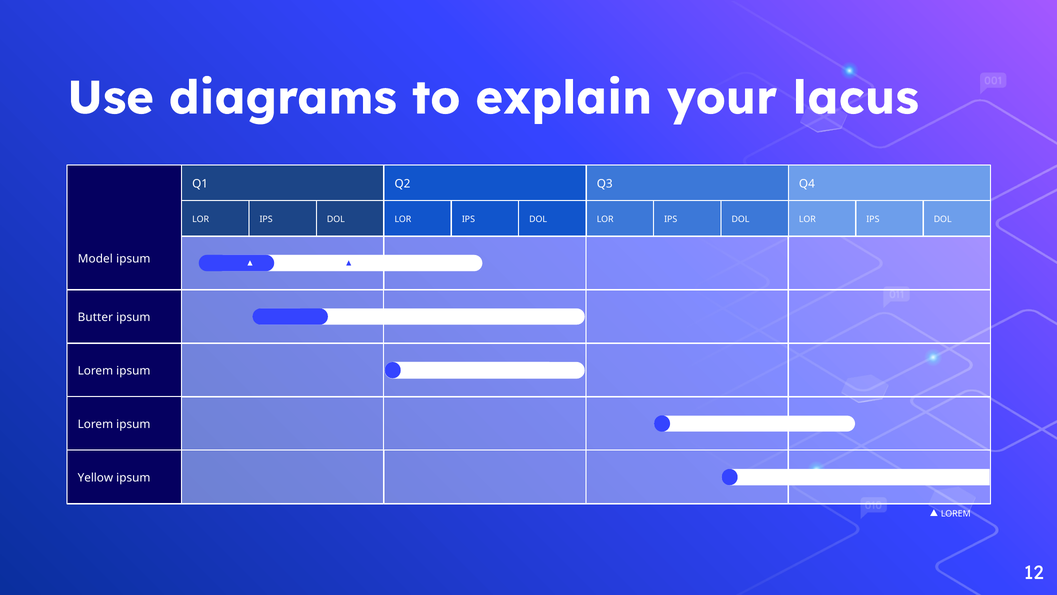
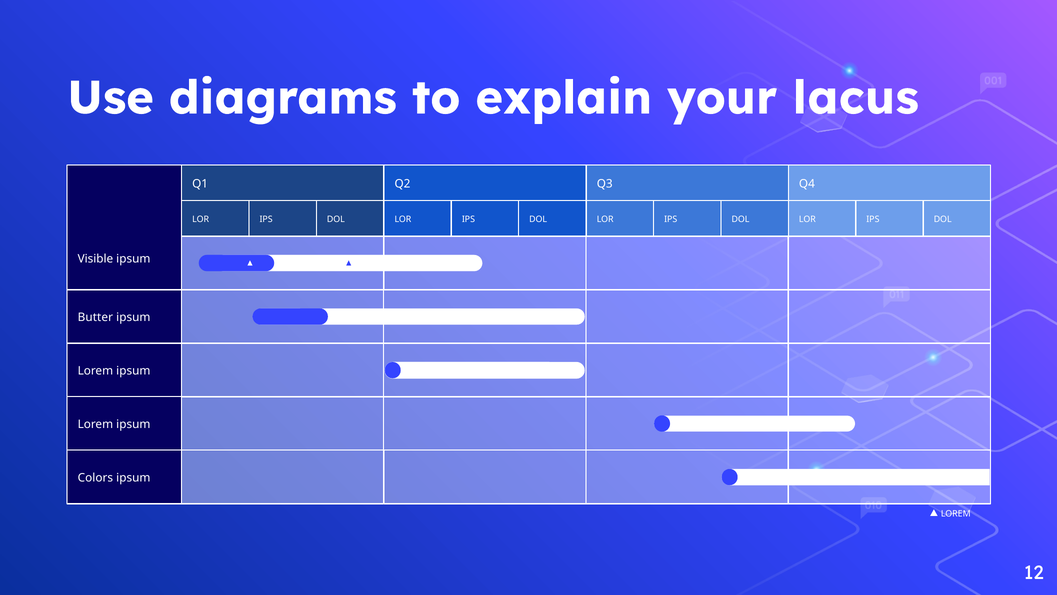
Model: Model -> Visible (95, 259)
Yellow: Yellow -> Colors (95, 477)
